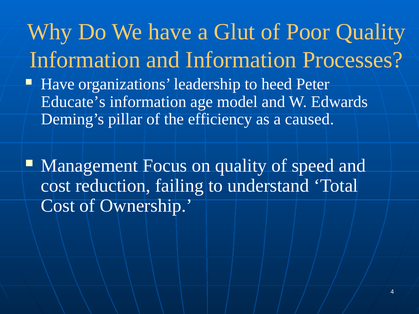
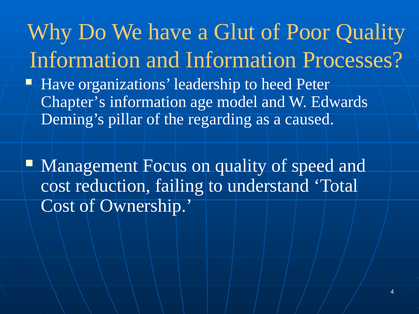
Educate’s: Educate’s -> Chapter’s (73, 102)
efficiency: efficiency -> regarding (220, 119)
